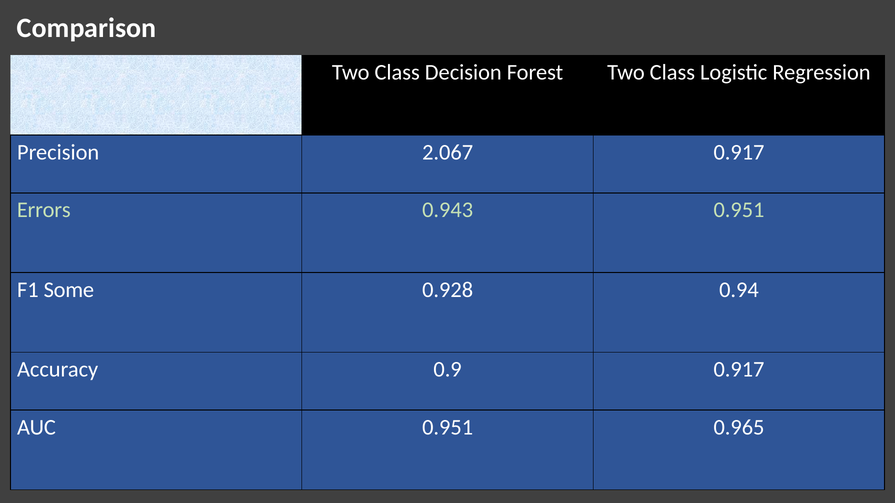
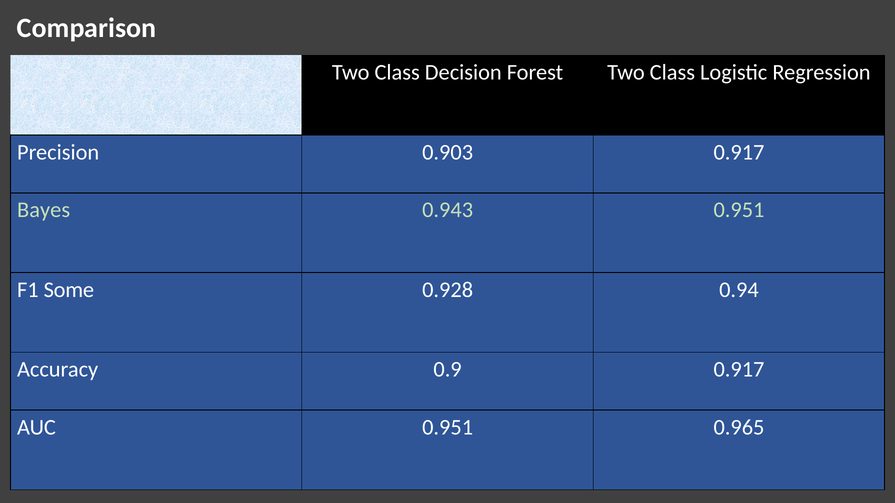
2.067: 2.067 -> 0.903 (448, 152)
Errors: Errors -> Bayes (44, 210)
